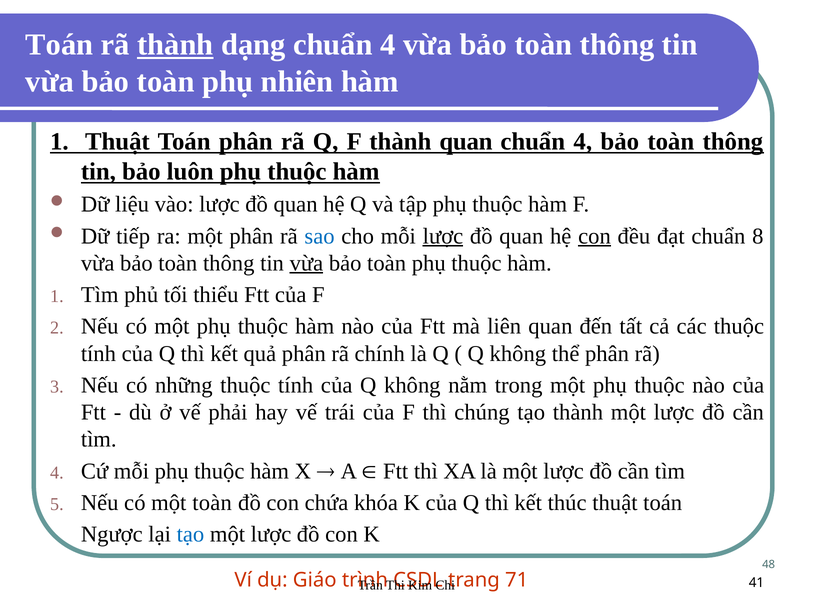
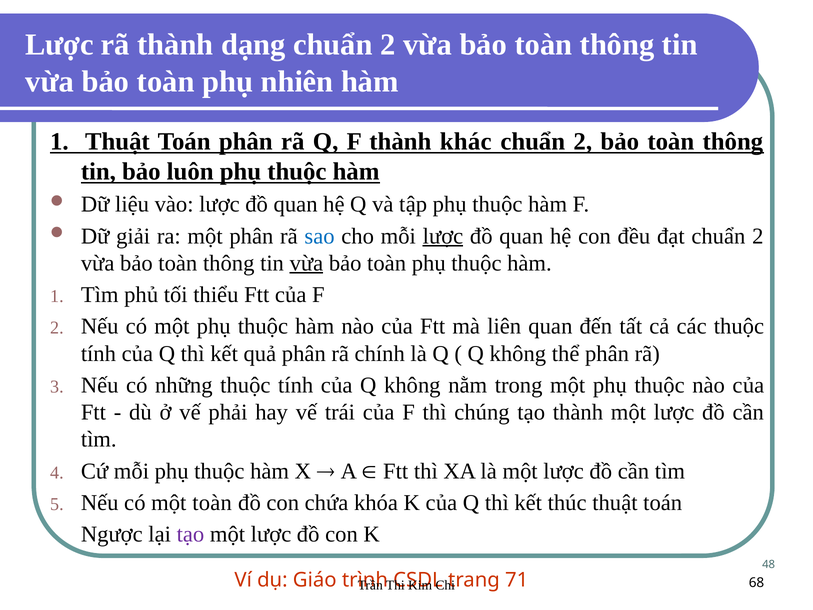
Toán: Toán -> Lược (60, 45)
thành underline: present -> none (175, 45)
dạng chuẩn 4: 4 -> 2 (388, 45)
thành quan: quan -> khác (466, 142)
4: 4 -> 2 (583, 142)
tiếp: tiếp -> giải (133, 236)
con underline: present -> none (594, 236)
đạt chuẩn 8: 8 -> 2 (758, 236)
tạo colour: blue -> purple (190, 534)
41: 41 -> 68 (756, 583)
